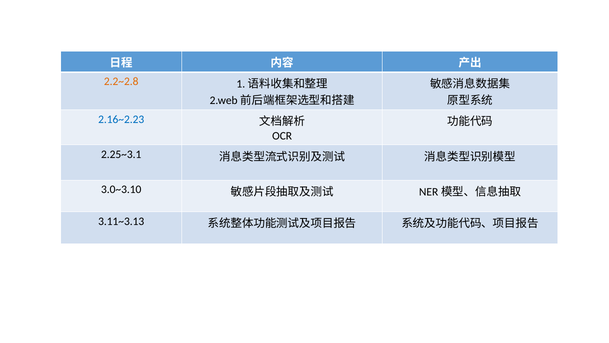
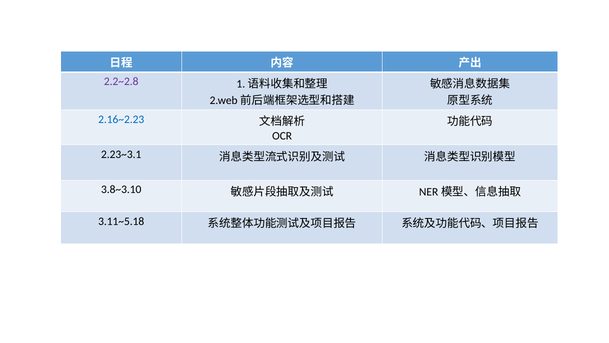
2.2~2.8 colour: orange -> purple (121, 81)
2.25~3.1: 2.25~3.1 -> 2.23~3.1 (121, 154)
3.0~3.10: 3.0~3.10 -> 3.8~3.10 (121, 189)
3.11~3.13: 3.11~3.13 -> 3.11~5.18 (121, 221)
